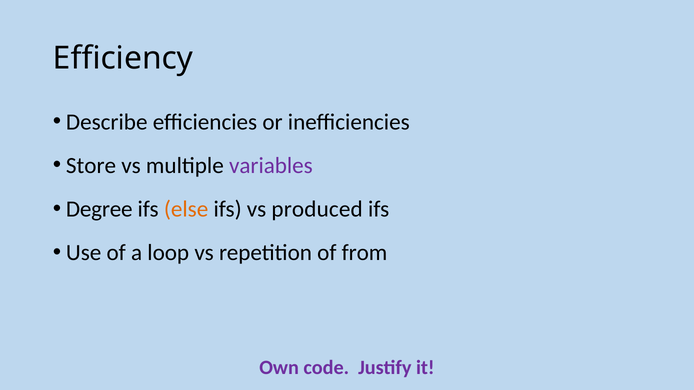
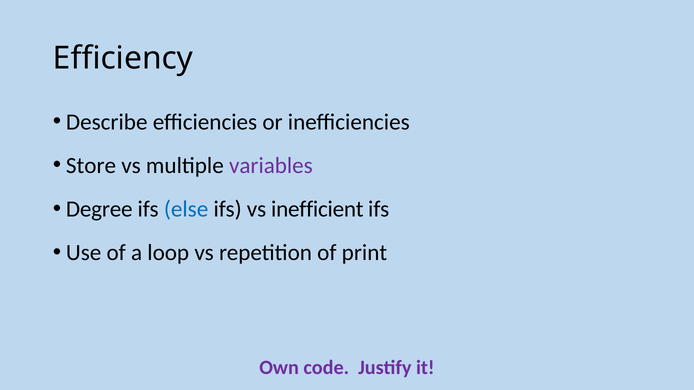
else colour: orange -> blue (186, 209)
produced: produced -> inefficient (317, 209)
from: from -> print (364, 253)
